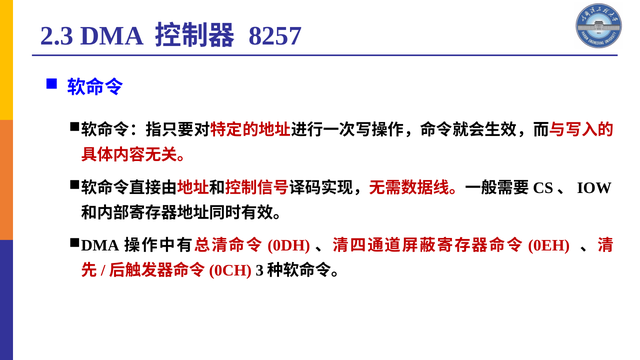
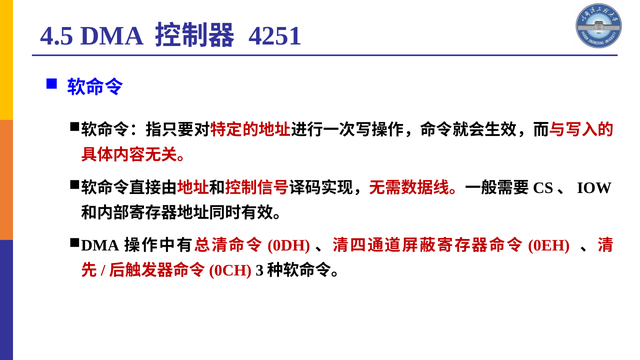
2.3: 2.3 -> 4.5 (57, 36)
8257: 8257 -> 4251 (275, 36)
